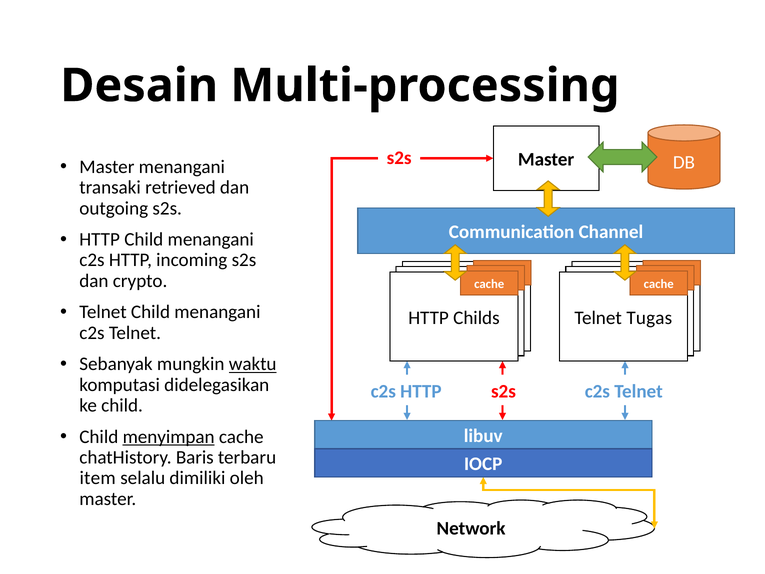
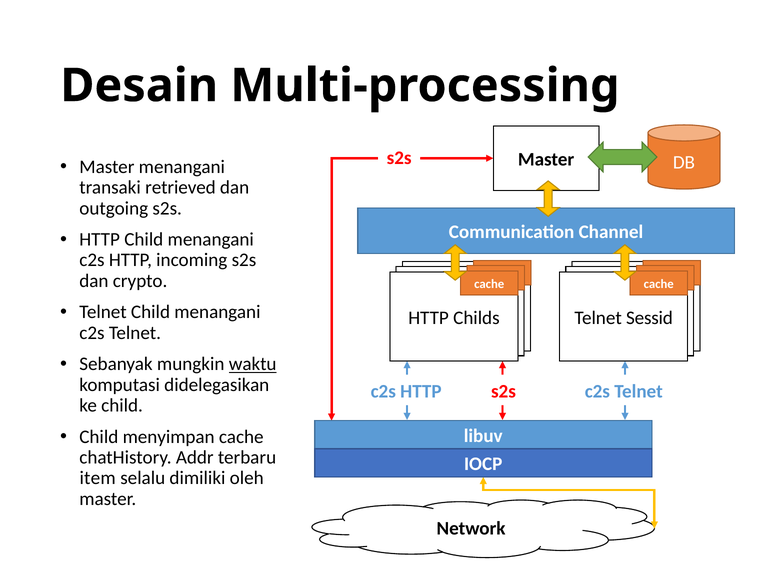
Tugas: Tugas -> Sessid (649, 318)
menyimpan underline: present -> none (169, 437)
Baris: Baris -> Addr (195, 457)
